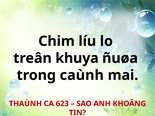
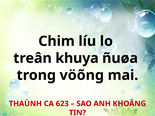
caùnh: caùnh -> vöõng (82, 75)
